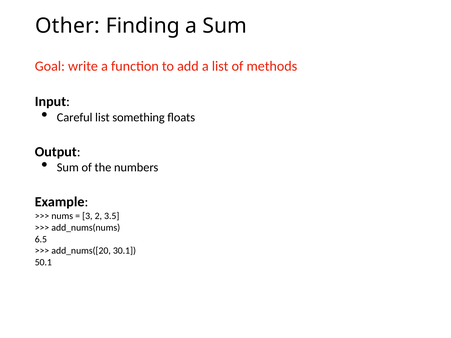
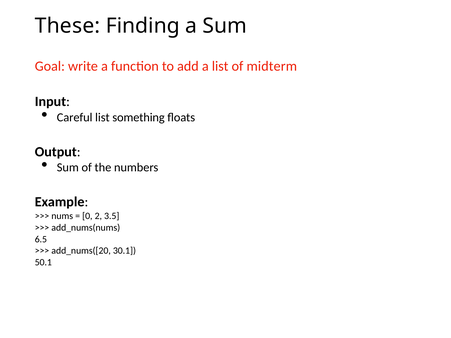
Other: Other -> These (67, 26)
methods: methods -> midterm (272, 66)
3: 3 -> 0 (87, 216)
